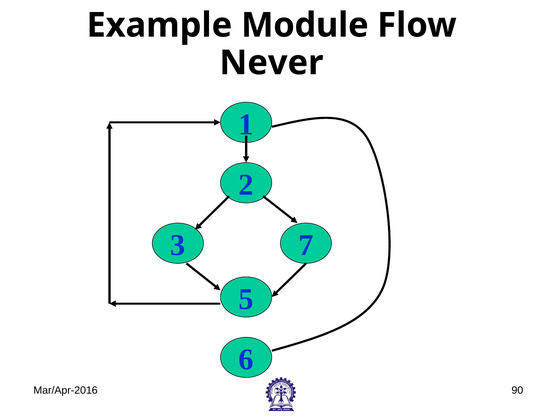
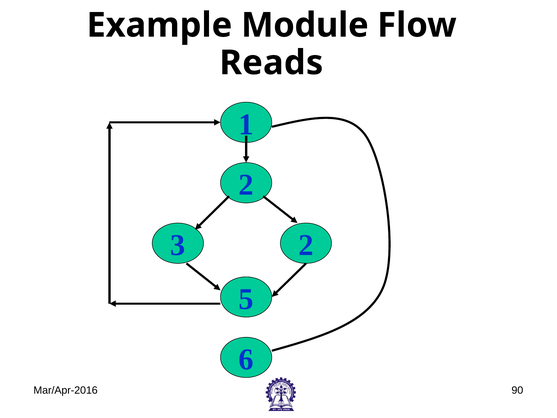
Never: Never -> Reads (271, 63)
3 7: 7 -> 2 (306, 245)
